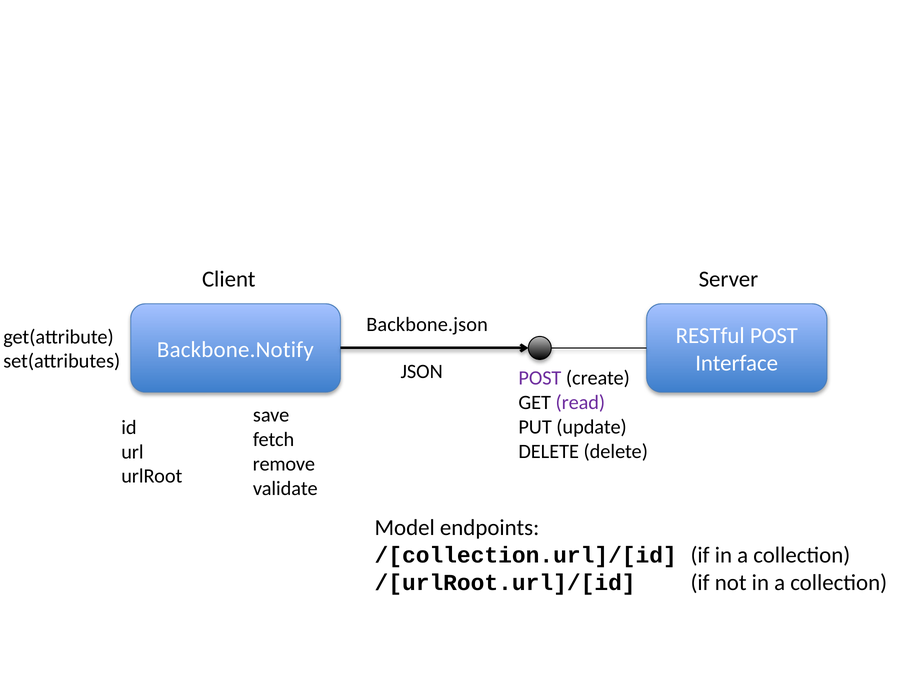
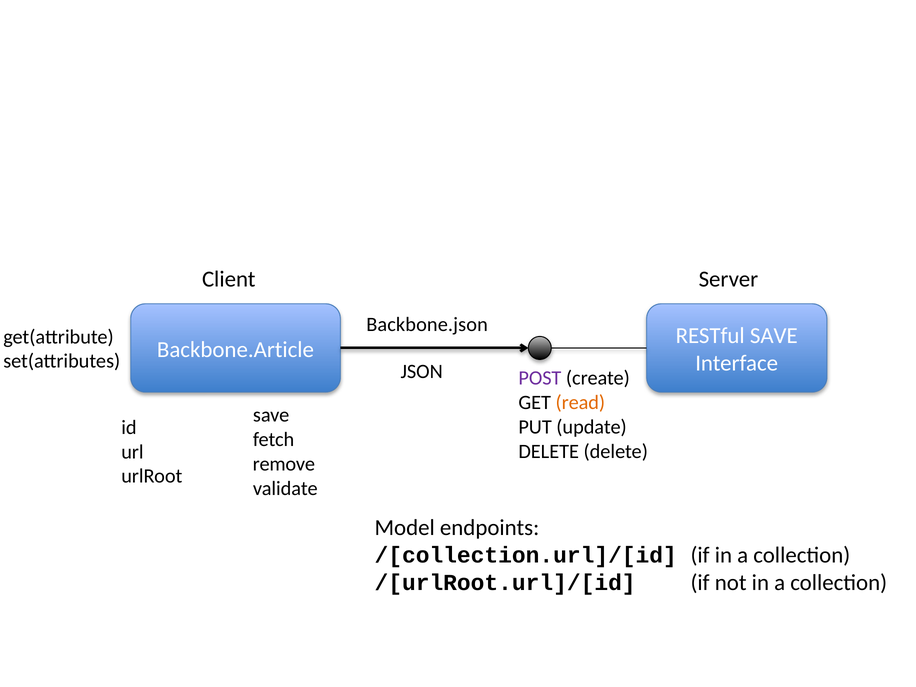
RESTful POST: POST -> SAVE (774, 336)
Backbone.Notify: Backbone.Notify -> Backbone.Article (235, 350)
read colour: purple -> orange (580, 403)
